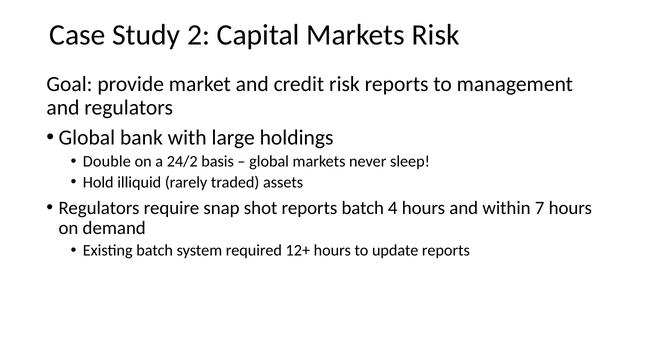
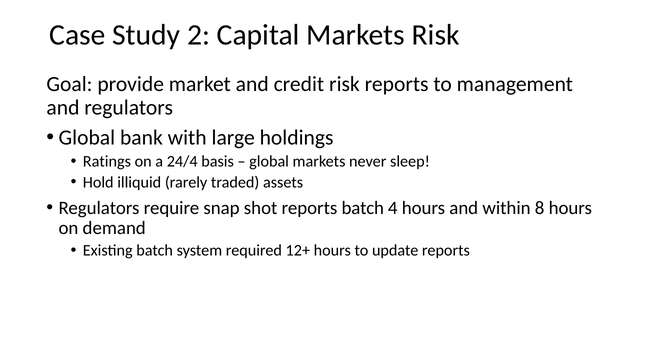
Double: Double -> Ratings (107, 161)
24/2: 24/2 -> 24/4 (182, 161)
7: 7 -> 8 (540, 208)
